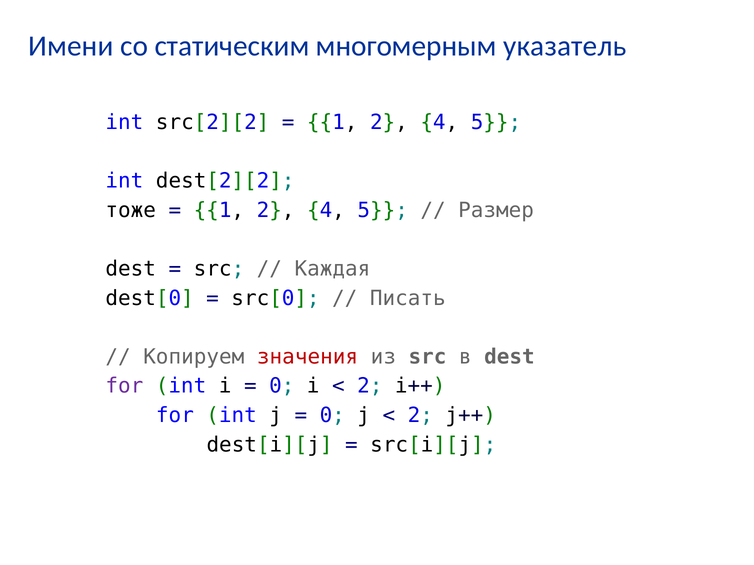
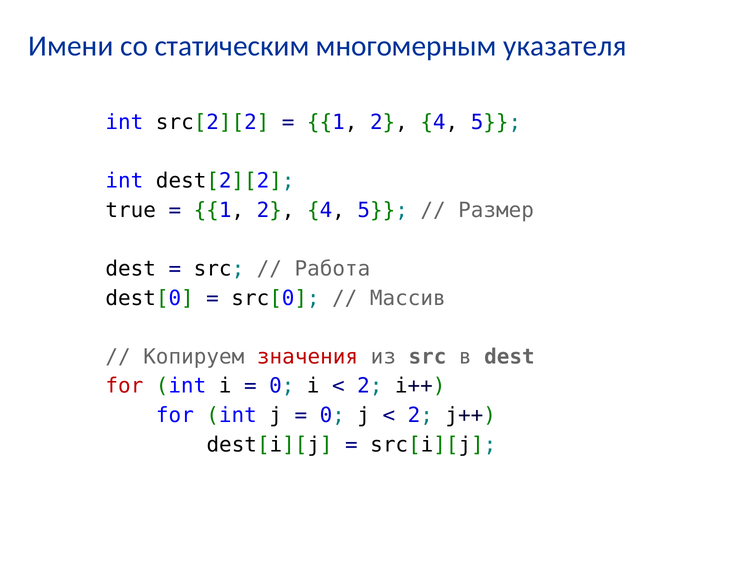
указатель: указатель -> указателя (565, 46)
тоже: тоже -> true (131, 210)
Каждая: Каждая -> Работа (332, 269)
Писать: Писать -> Массив (408, 298)
for colour: purple -> red (124, 386)
